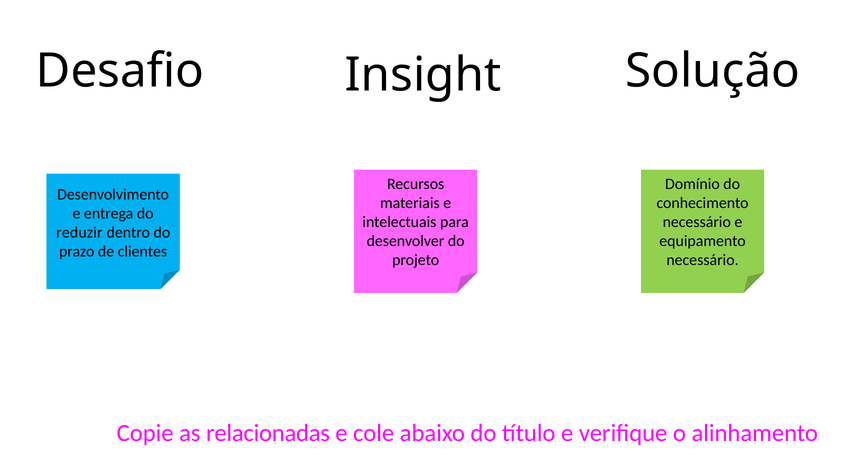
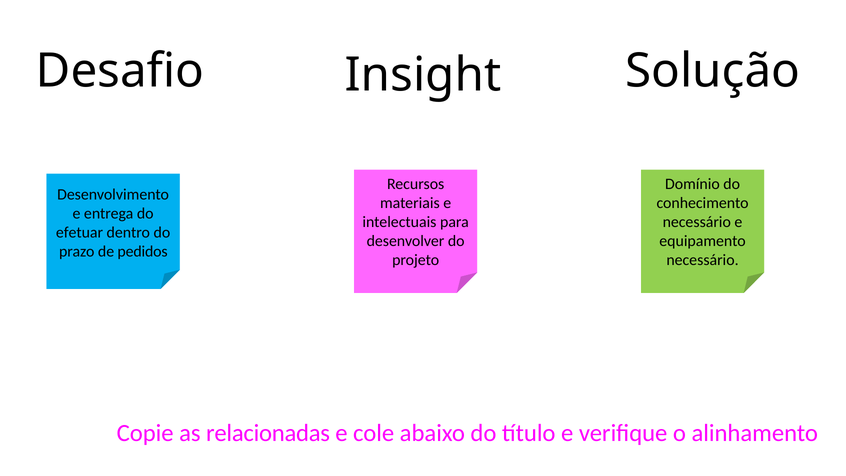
reduzir: reduzir -> efetuar (80, 232)
clientes: clientes -> pedidos (143, 251)
